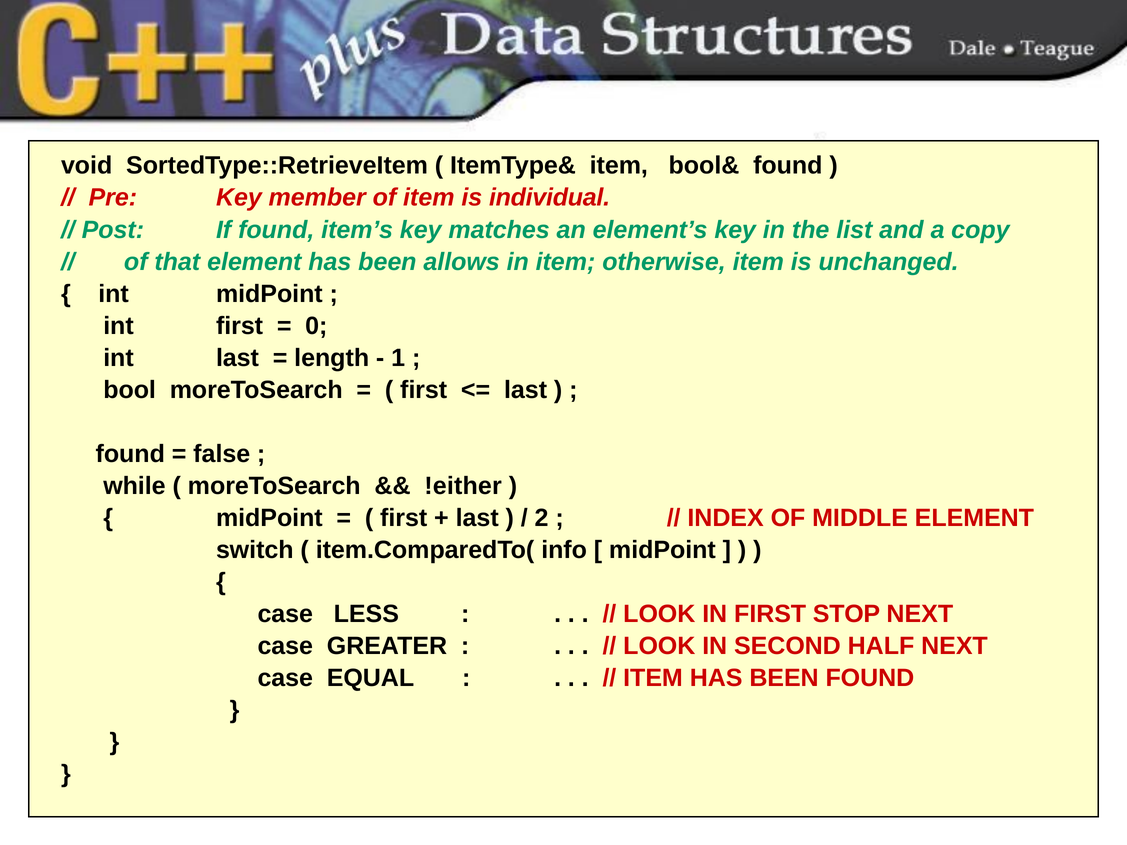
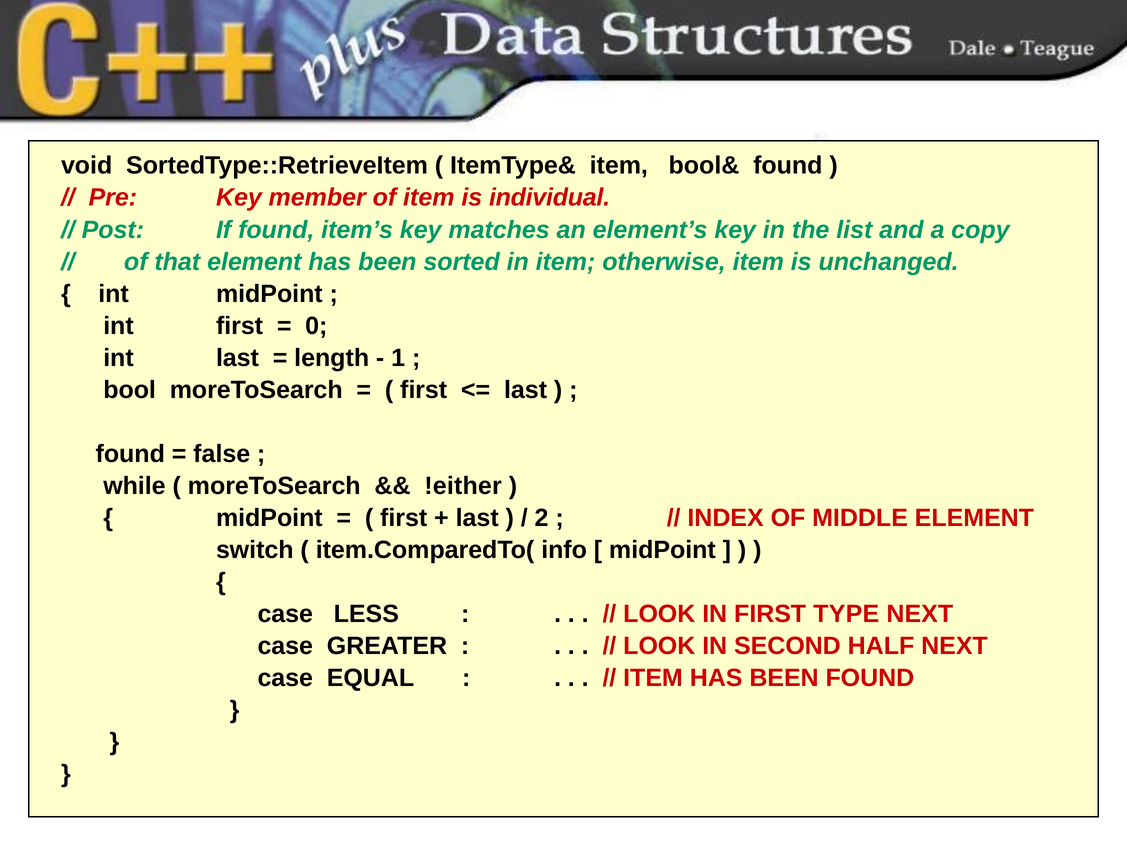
allows: allows -> sorted (462, 262)
STOP: STOP -> TYPE (846, 614)
